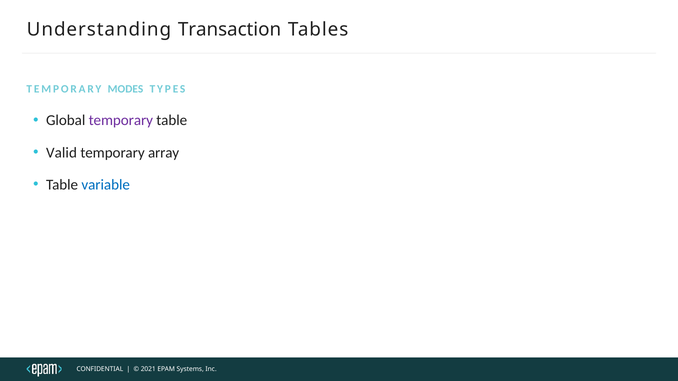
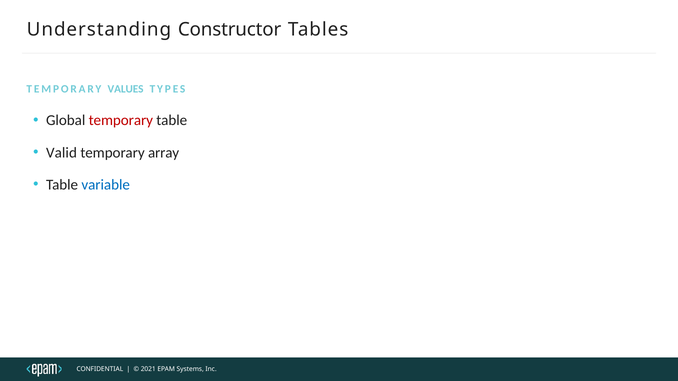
Transaction: Transaction -> Constructor (230, 29)
MODES: MODES -> VALUES (126, 89)
temporary colour: purple -> red (121, 121)
